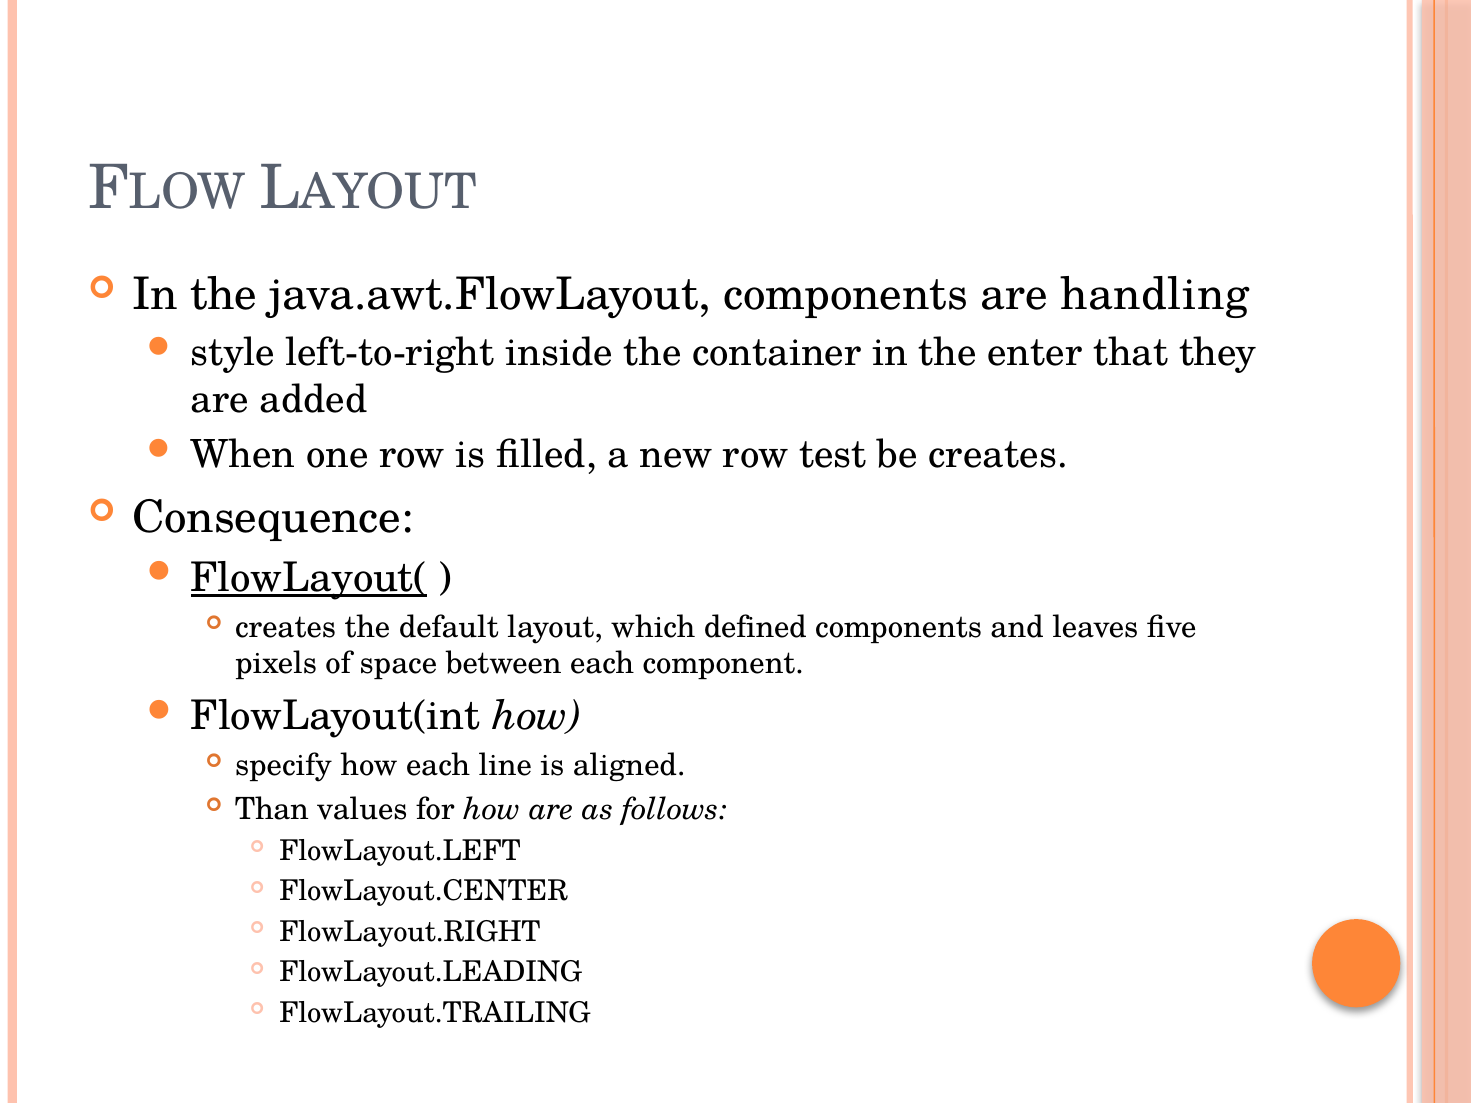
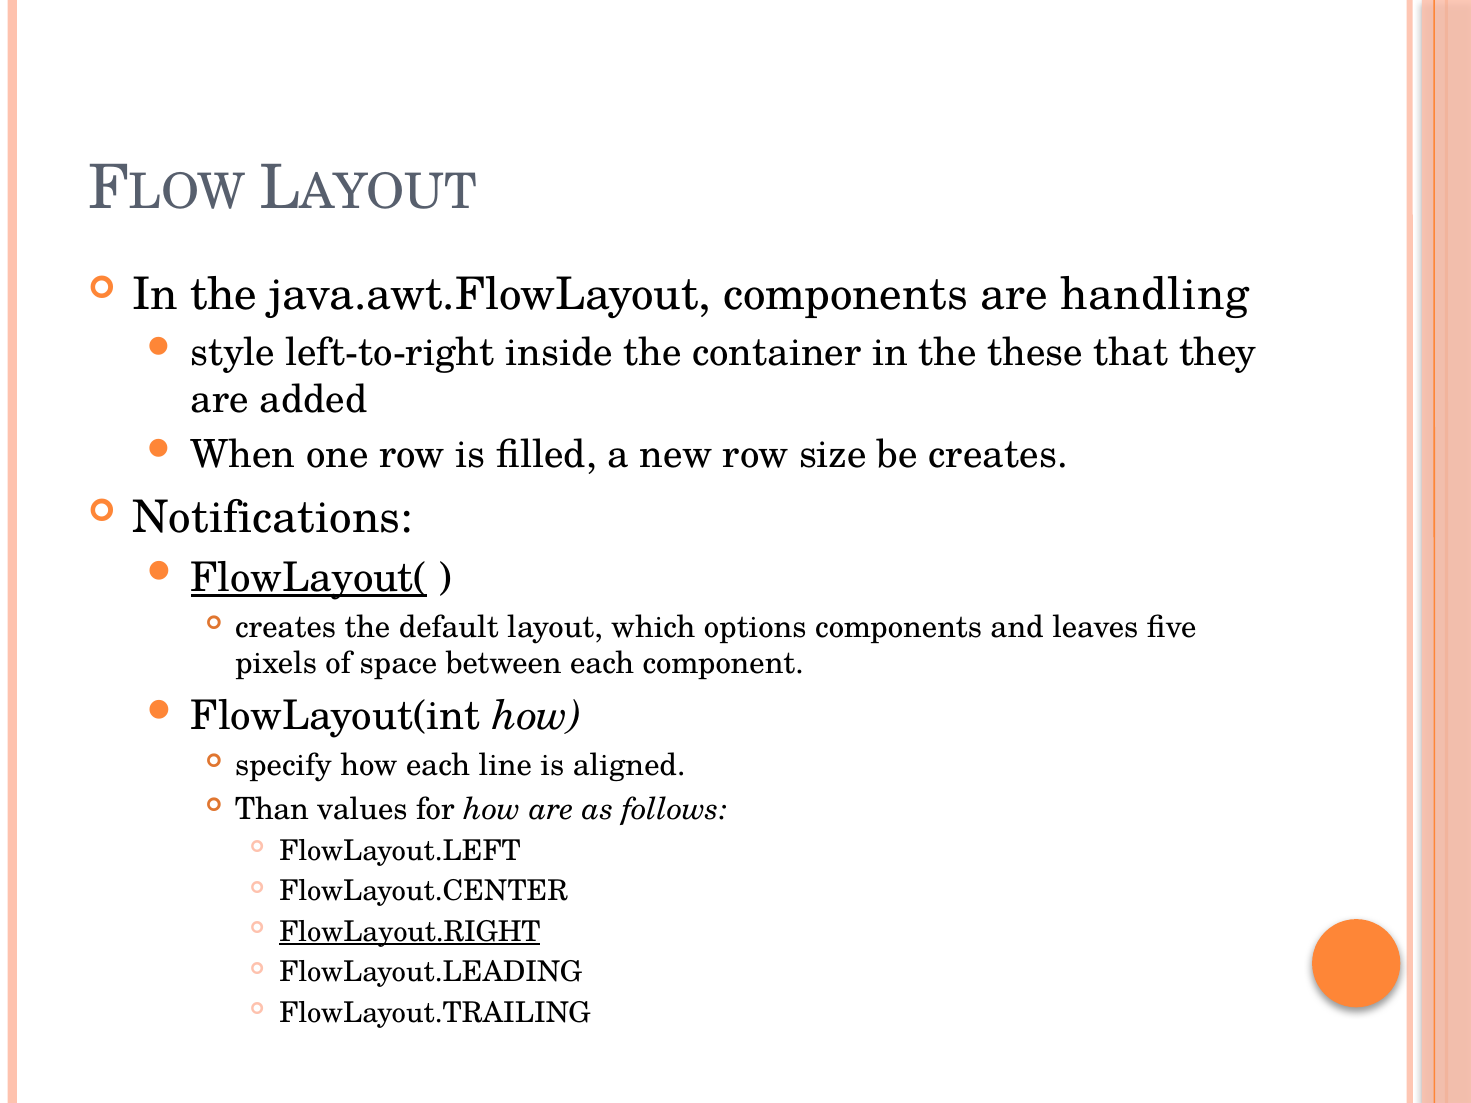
enter: enter -> these (1035, 353)
test: test -> size (833, 455)
Consequence: Consequence -> Notifications (273, 518)
defined: defined -> options (755, 627)
FlowLayout.RIGHT underline: none -> present (410, 932)
